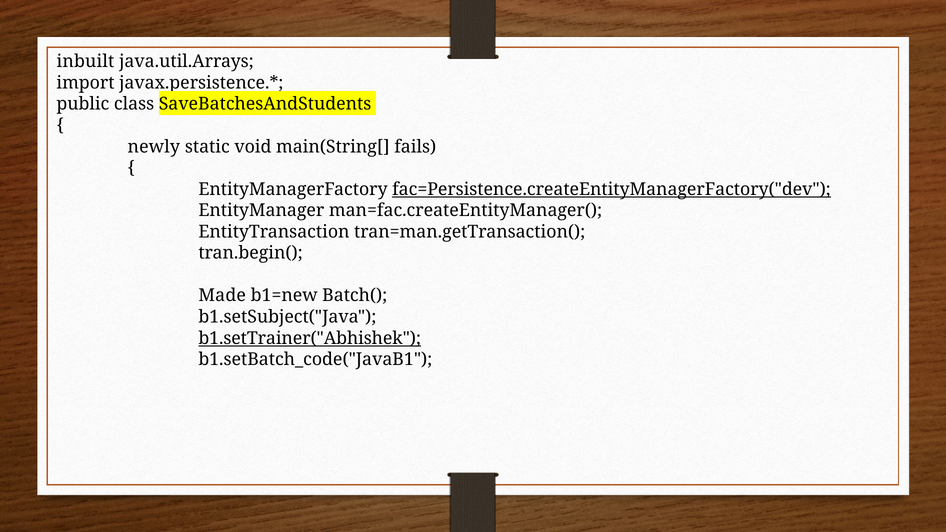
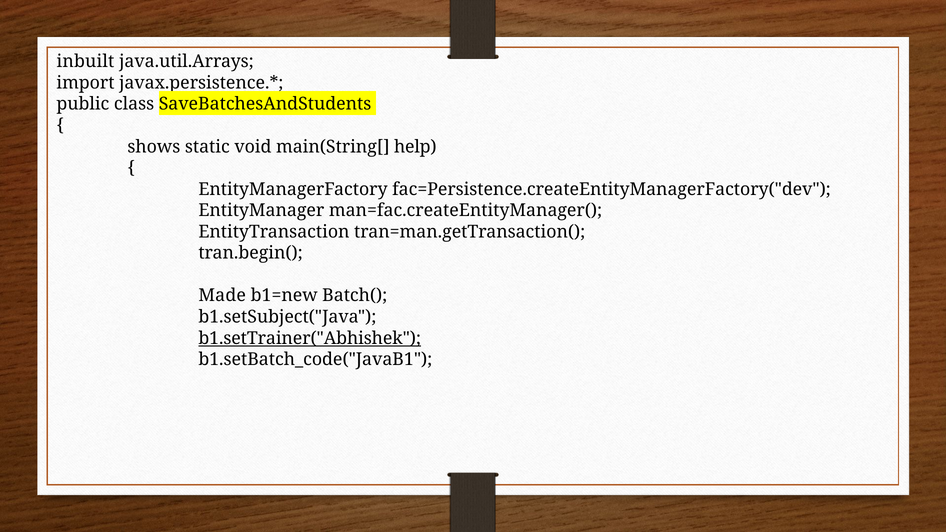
newly: newly -> shows (154, 147)
fails: fails -> help (415, 147)
fac=Persistence.createEntityManagerFactory("dev underline: present -> none (612, 189)
